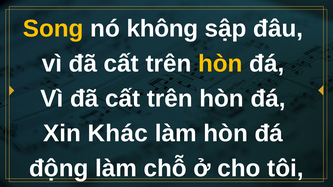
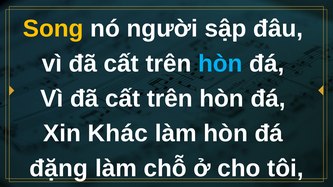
không: không -> người (162, 29)
hòn colour: yellow -> light blue (220, 64)
động: động -> đặng (59, 169)
